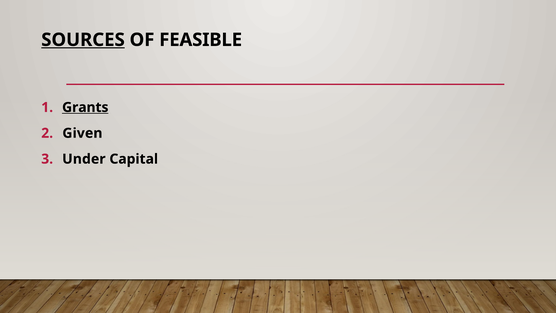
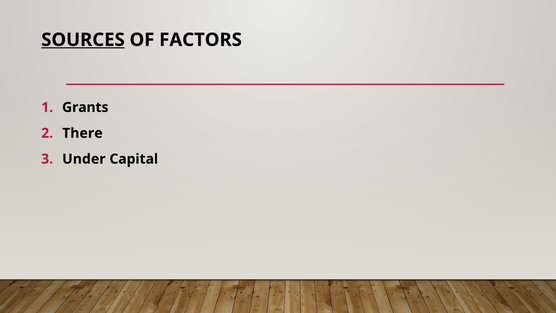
FEASIBLE: FEASIBLE -> FACTORS (201, 40)
Grants underline: present -> none (85, 107)
Given: Given -> There (82, 133)
